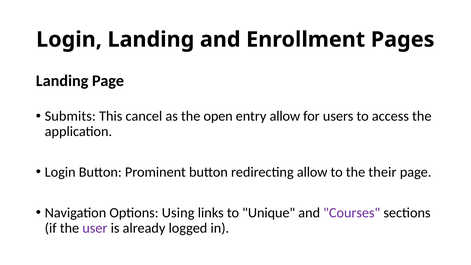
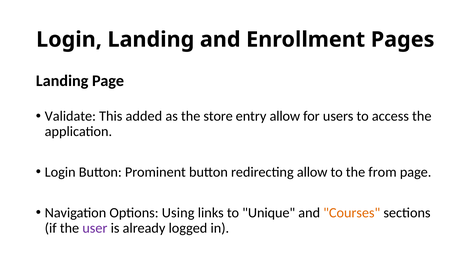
Submits: Submits -> Validate (70, 116)
cancel: cancel -> added (144, 116)
open: open -> store (218, 116)
their: their -> from (383, 172)
Courses colour: purple -> orange (352, 213)
